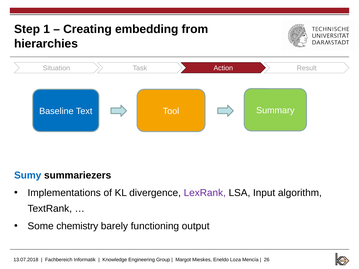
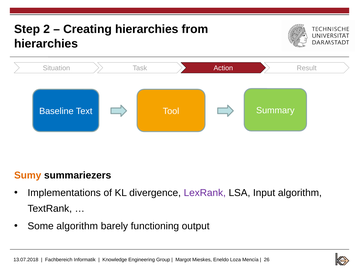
1: 1 -> 2 (47, 29)
Creating embedding: embedding -> hierarchies (147, 29)
Sumy colour: blue -> orange (28, 175)
Some chemistry: chemistry -> algorithm (77, 226)
